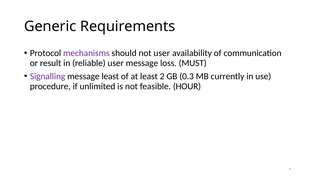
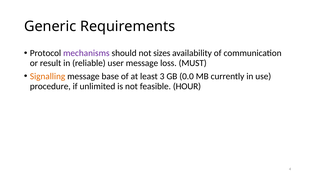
not user: user -> sizes (162, 53)
Signalling colour: purple -> orange (48, 76)
message least: least -> base (110, 76)
2: 2 -> 3 (162, 76)
0.3: 0.3 -> 0.0 (187, 76)
